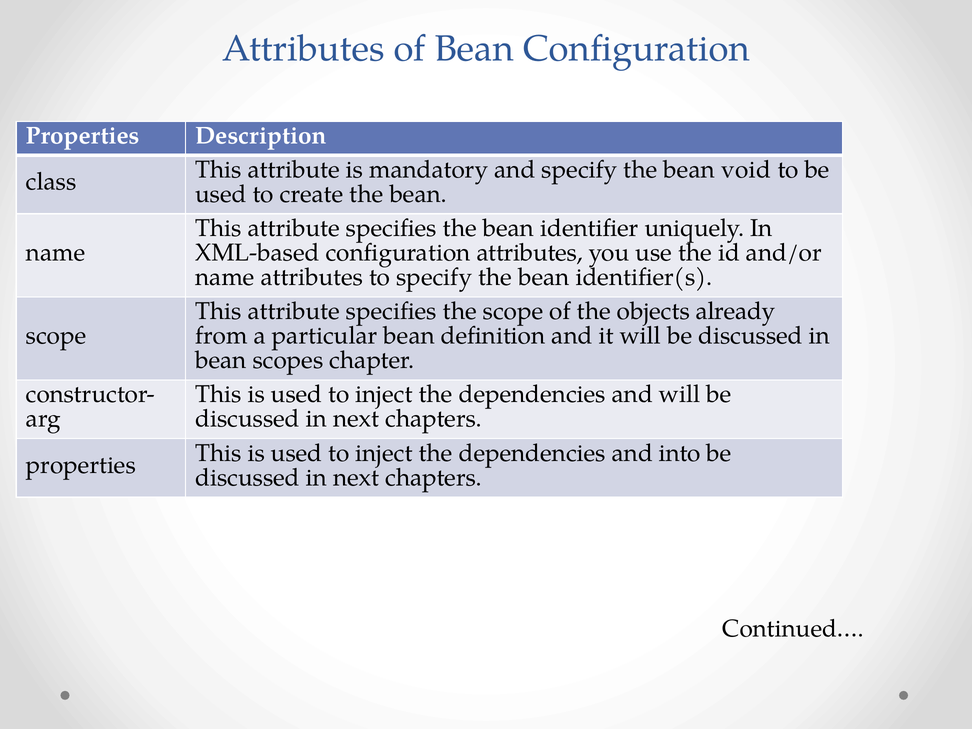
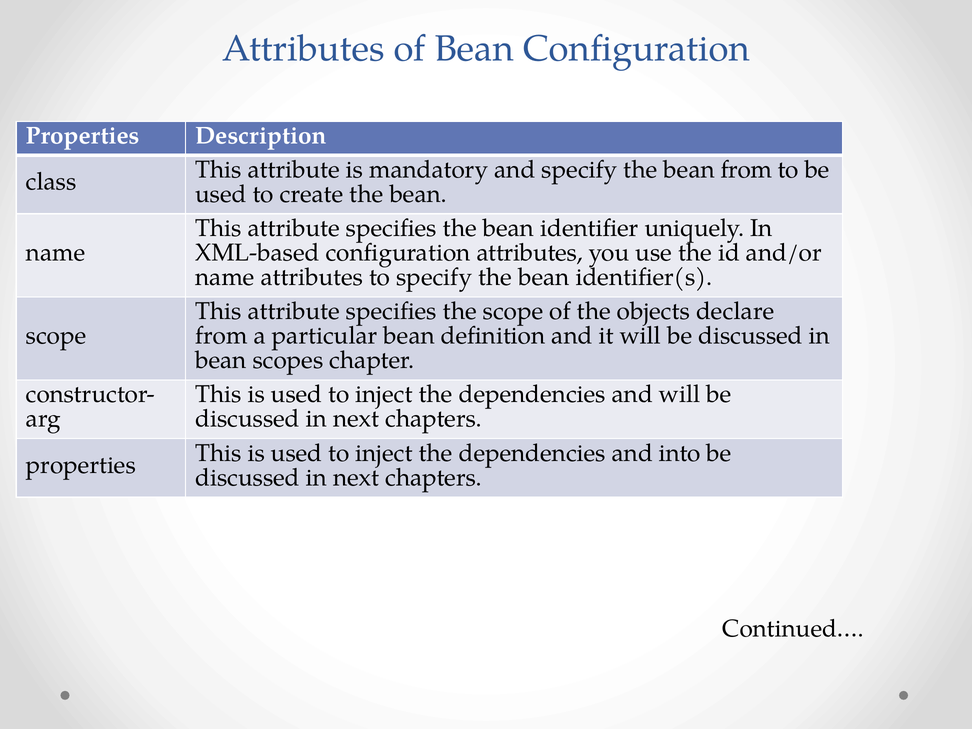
bean void: void -> from (746, 170)
already: already -> declare (735, 311)
